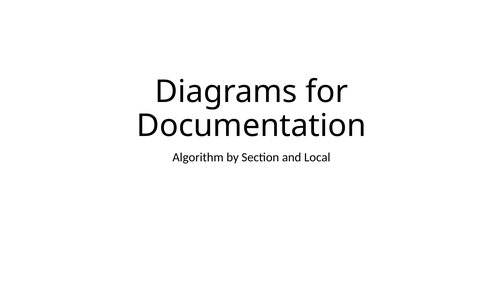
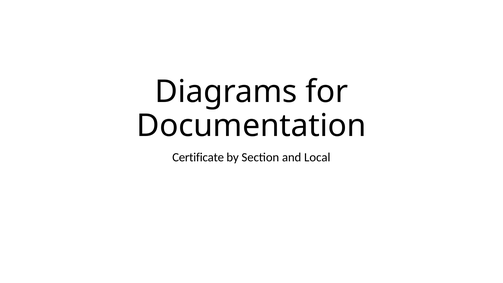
Algorithm: Algorithm -> Certificate (198, 157)
